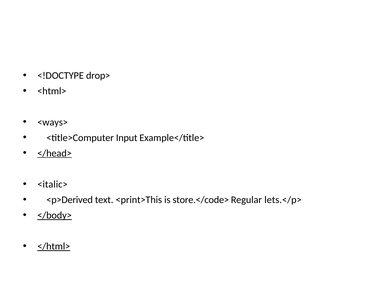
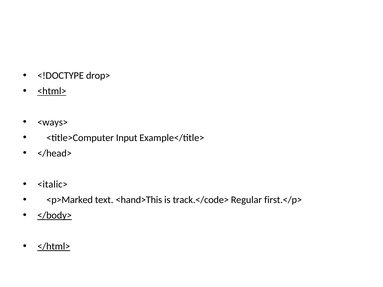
<html> underline: none -> present (52, 91)
</head> underline: present -> none (55, 153)
<p>Derived: <p>Derived -> <p>Marked (70, 200)
<print>This: <print>This -> <hand>This (139, 200)
store.</code>: store.</code> -> track.</code> (201, 200)
lets.</p>: lets.</p> -> first.</p> (283, 200)
